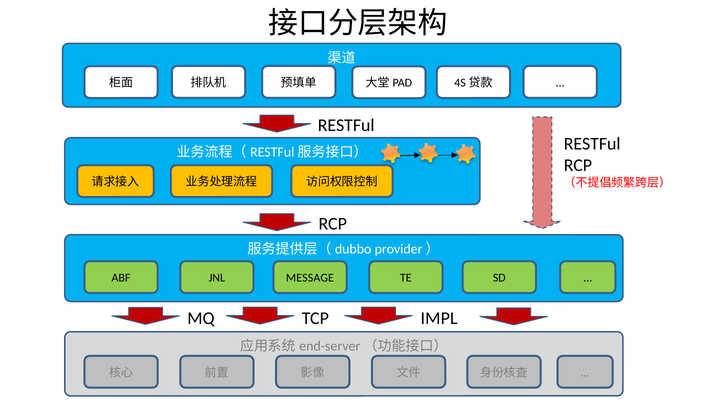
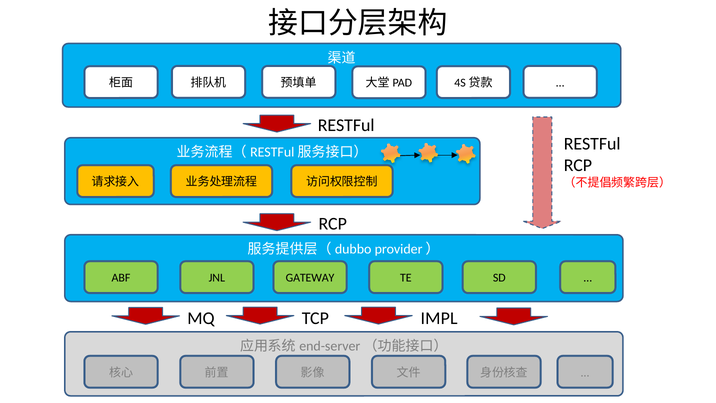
MESSAGE: MESSAGE -> GATEWAY (310, 278)
